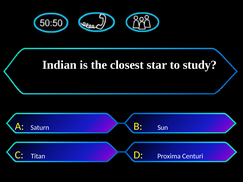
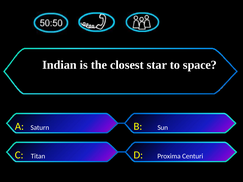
study: study -> space (200, 65)
